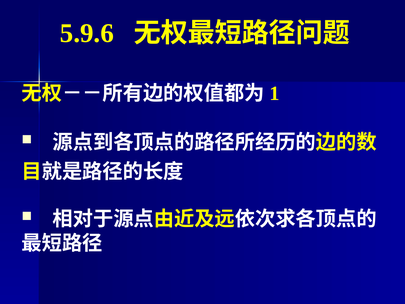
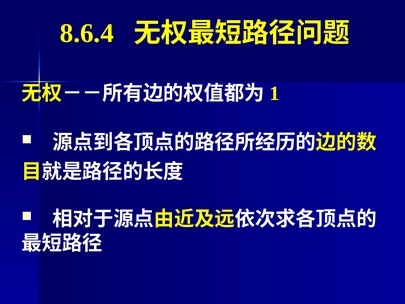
5.9.6: 5.9.6 -> 8.6.4 (87, 33)
